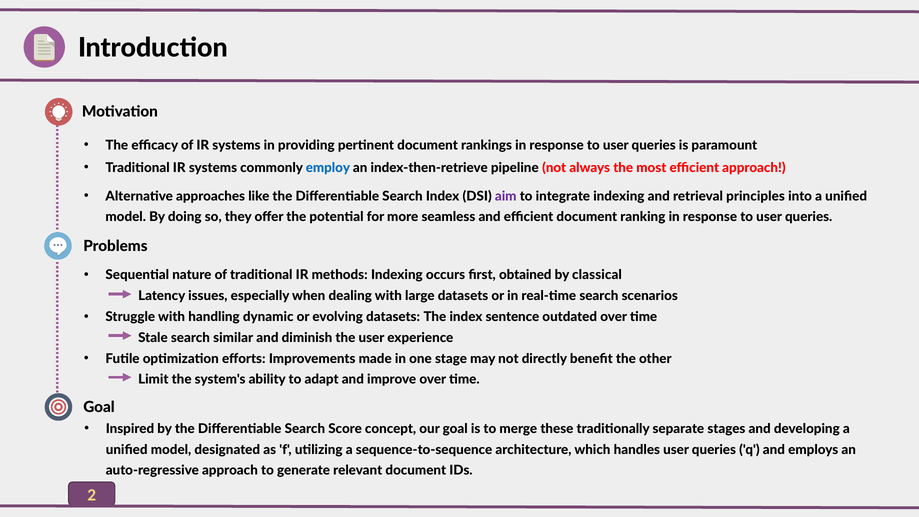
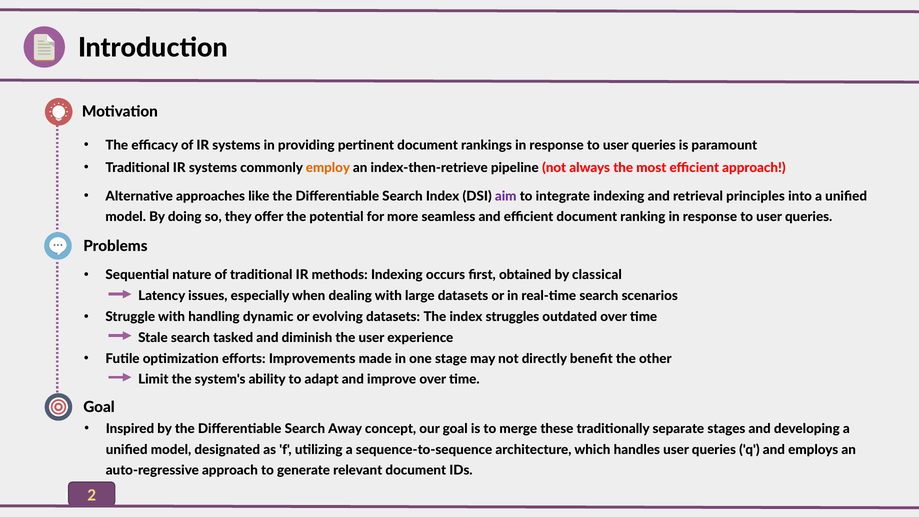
employ colour: blue -> orange (328, 168)
sentence: sentence -> struggles (512, 317)
similar: similar -> tasked (233, 338)
Score: Score -> Away (345, 429)
